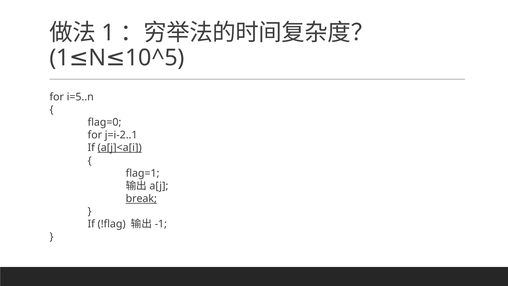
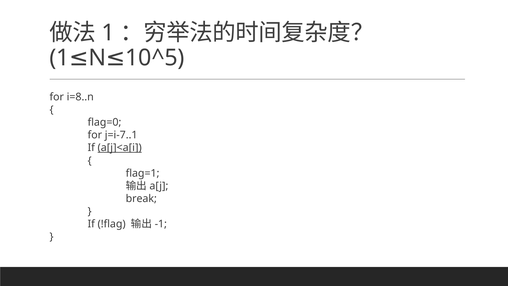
i=5..n: i=5..n -> i=8..n (80, 97)
j=i-2..1: j=i-2..1 -> j=i-7..1 (121, 135)
break underline: present -> none (141, 198)
